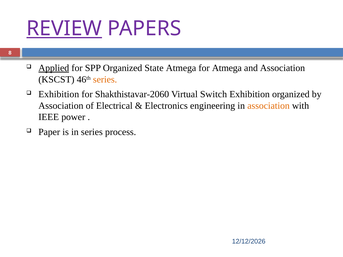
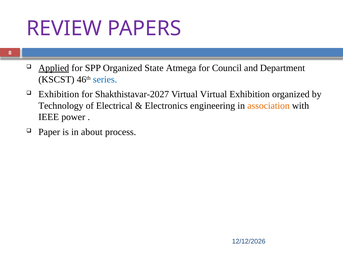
REVIEW underline: present -> none (64, 29)
for Atmega: Atmega -> Council (227, 68)
and Association: Association -> Department (283, 68)
series colour: orange -> blue (105, 80)
Shakthistavar-2060: Shakthistavar-2060 -> Shakthistavar-2027 (132, 94)
Virtual Switch: Switch -> Virtual (214, 94)
Association: Association -> Technology (61, 106)
in series: series -> about (92, 132)
